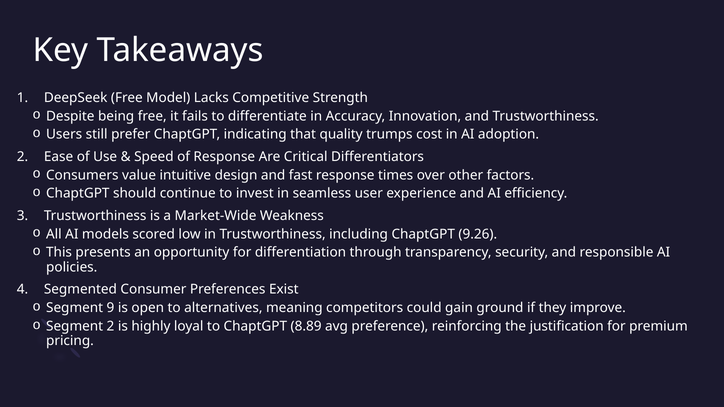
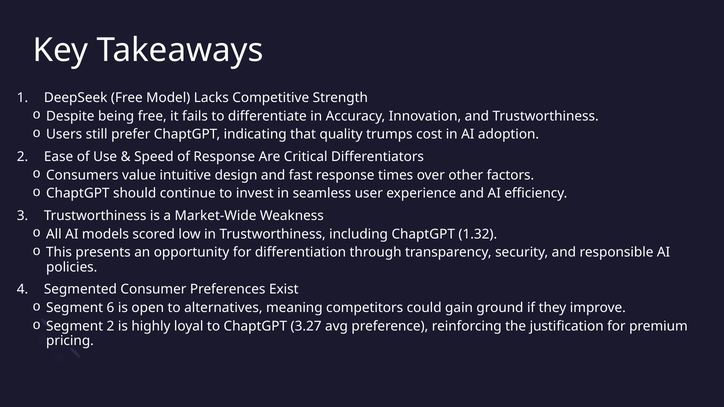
9.26: 9.26 -> 1.32 (478, 234)
9: 9 -> 6 (111, 308)
8.89: 8.89 -> 3.27 (306, 326)
